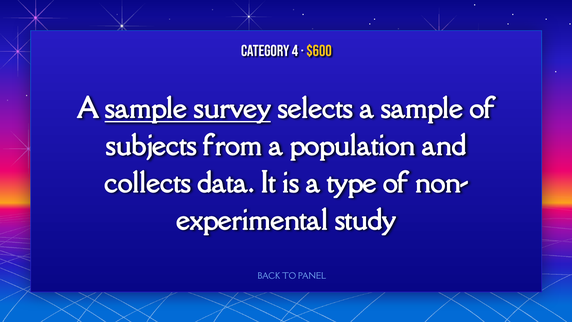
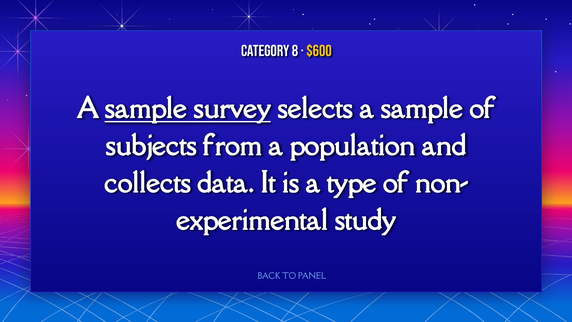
4: 4 -> 8 (295, 51)
